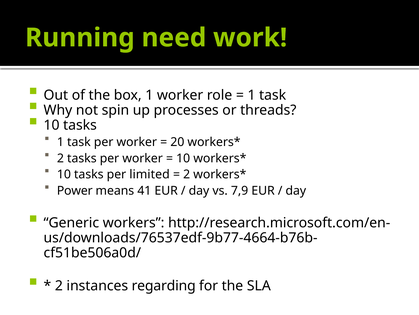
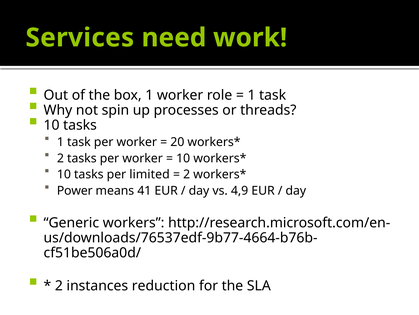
Running: Running -> Services (80, 38)
7,9: 7,9 -> 4,9 (240, 190)
regarding: regarding -> reduction (164, 285)
